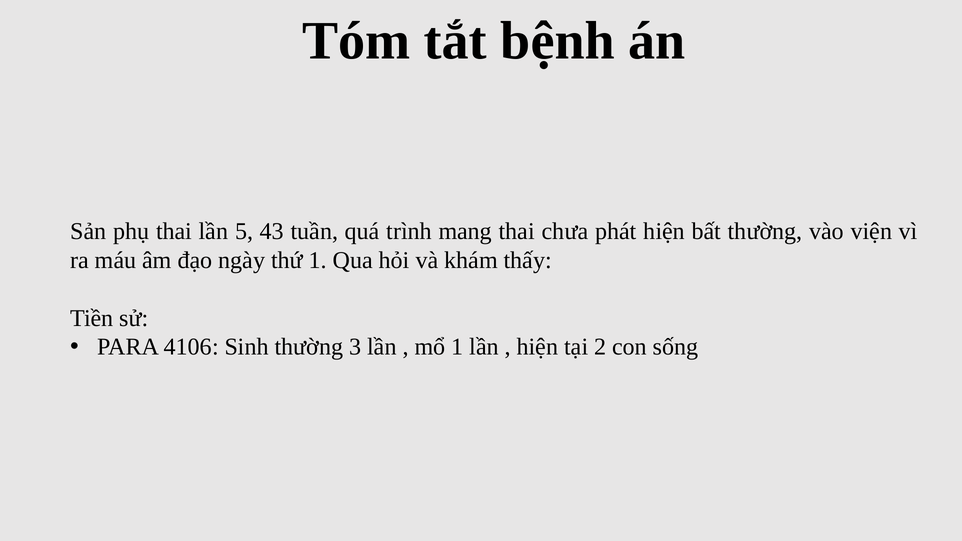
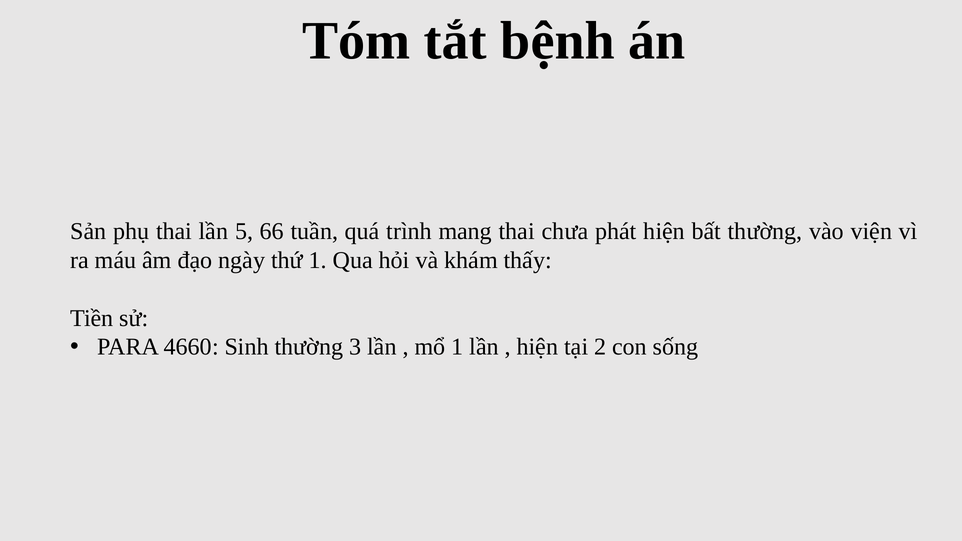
43: 43 -> 66 (272, 232)
4106: 4106 -> 4660 (191, 347)
